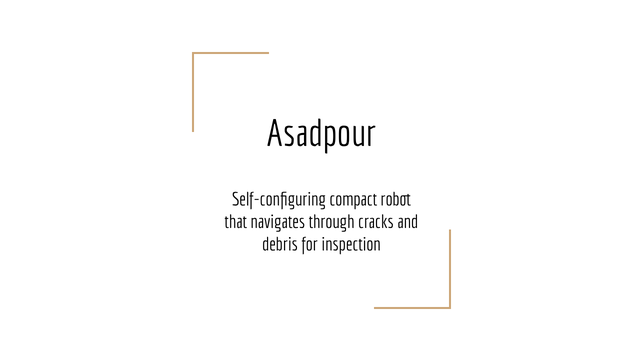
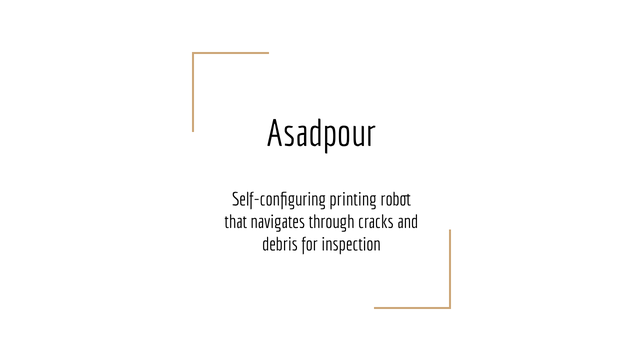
compact: compact -> printing (353, 200)
